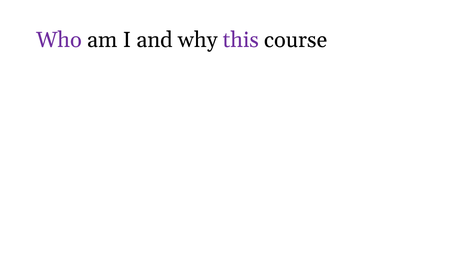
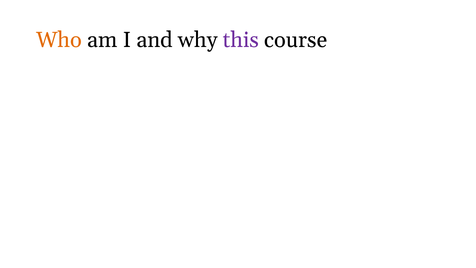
Who colour: purple -> orange (59, 40)
